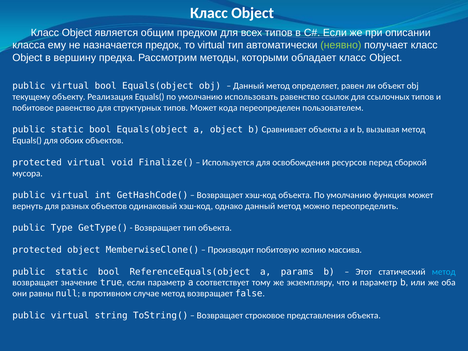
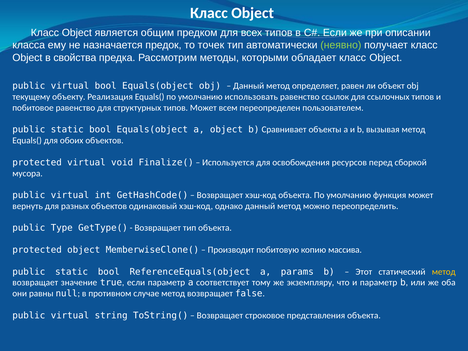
то virtual: virtual -> точек (211, 45)
вершину: вершину -> свойства (75, 58)
кода: кода -> всем (228, 108)
метод colour: light blue -> yellow (444, 272)
